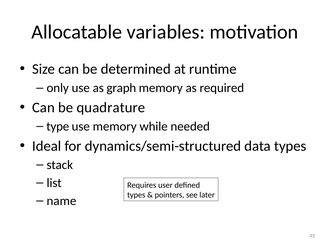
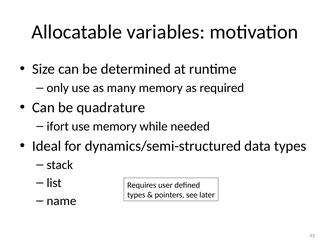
graph: graph -> many (121, 88)
type: type -> ifort (58, 127)
